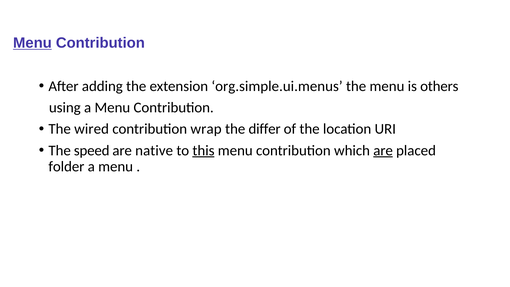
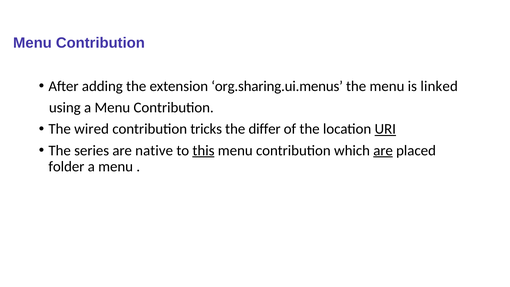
Menu underline: present -> none (32, 43)
org.simple.ui.menus: org.simple.ui.menus -> org.sharing.ui.menus (277, 86)
others: others -> linked (439, 86)
wrap: wrap -> tricks (206, 129)
URI underline: none -> present (385, 129)
speed: speed -> series (92, 150)
